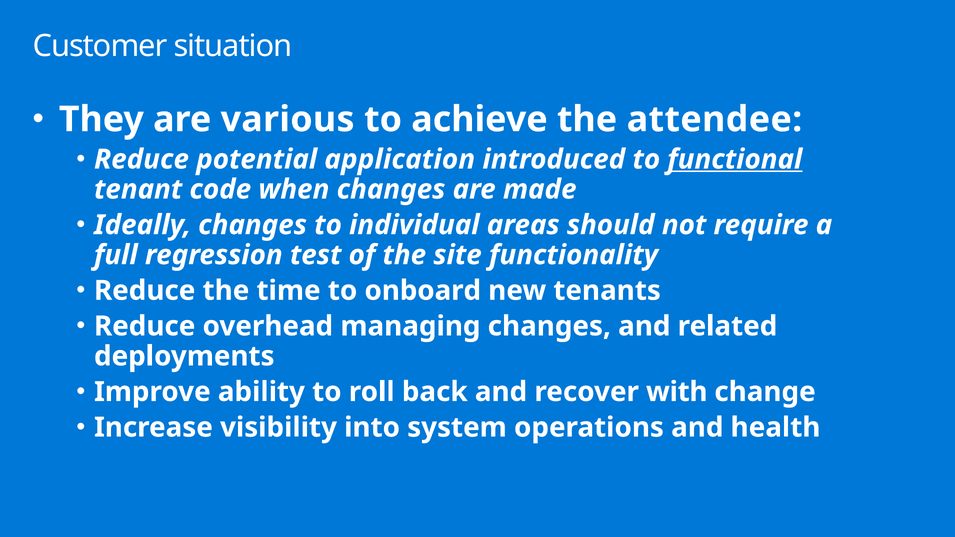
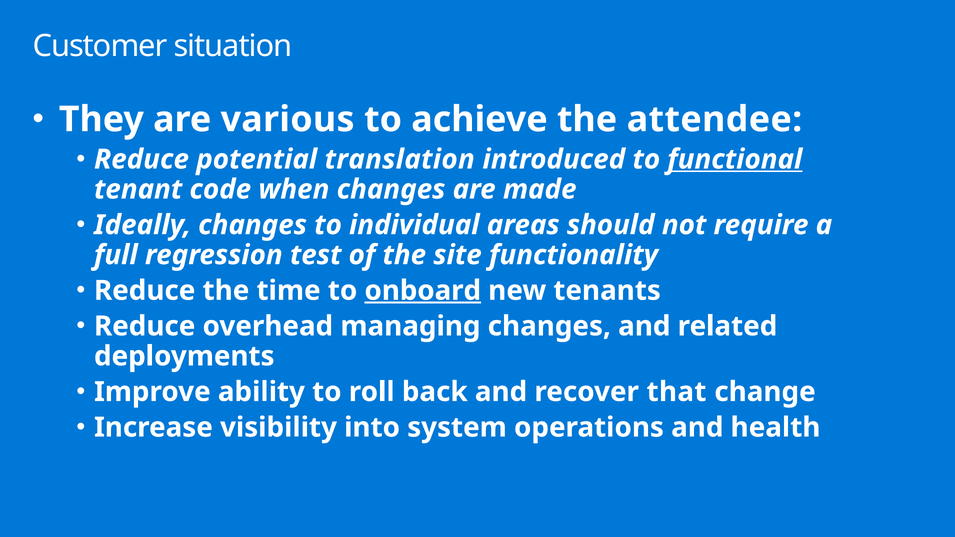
application: application -> translation (400, 159)
onboard underline: none -> present (423, 291)
with: with -> that (676, 392)
